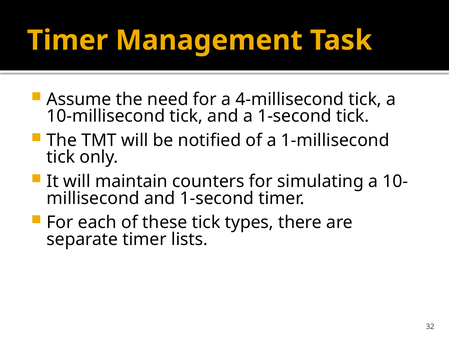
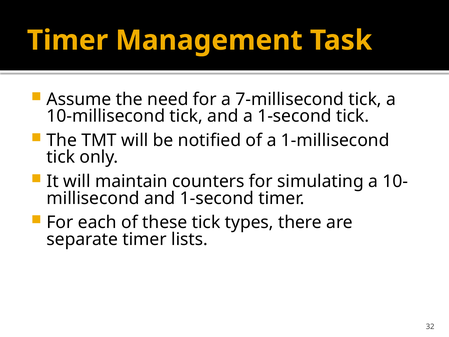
4-millisecond: 4-millisecond -> 7-millisecond (290, 99)
